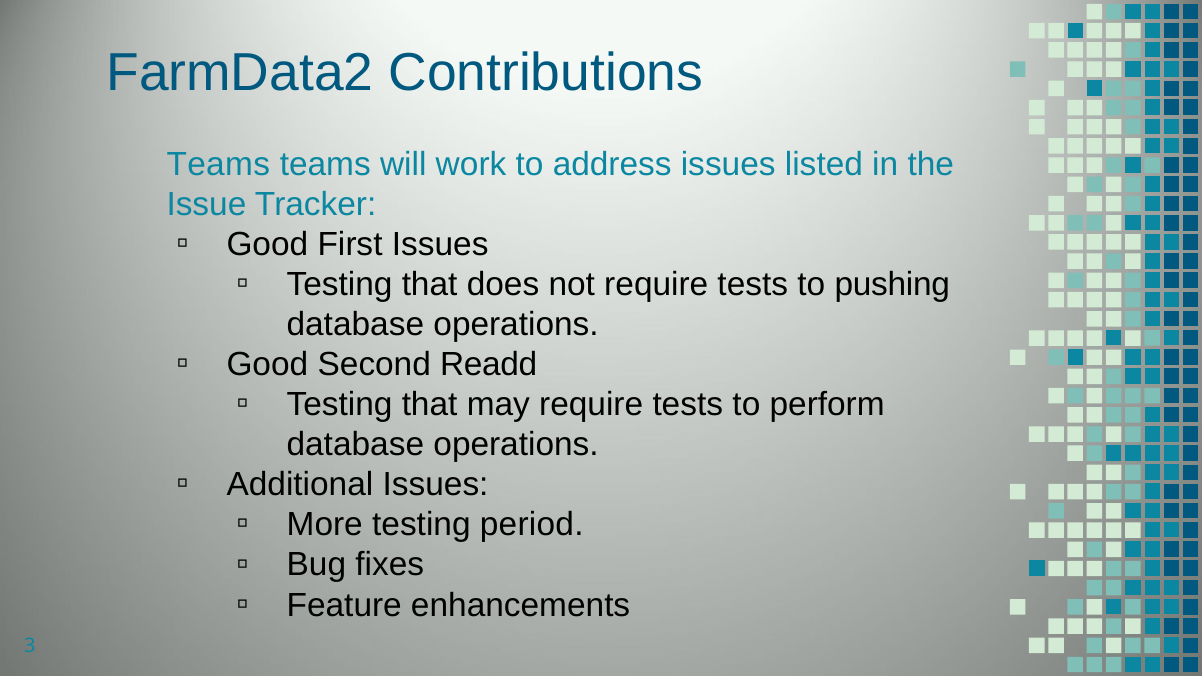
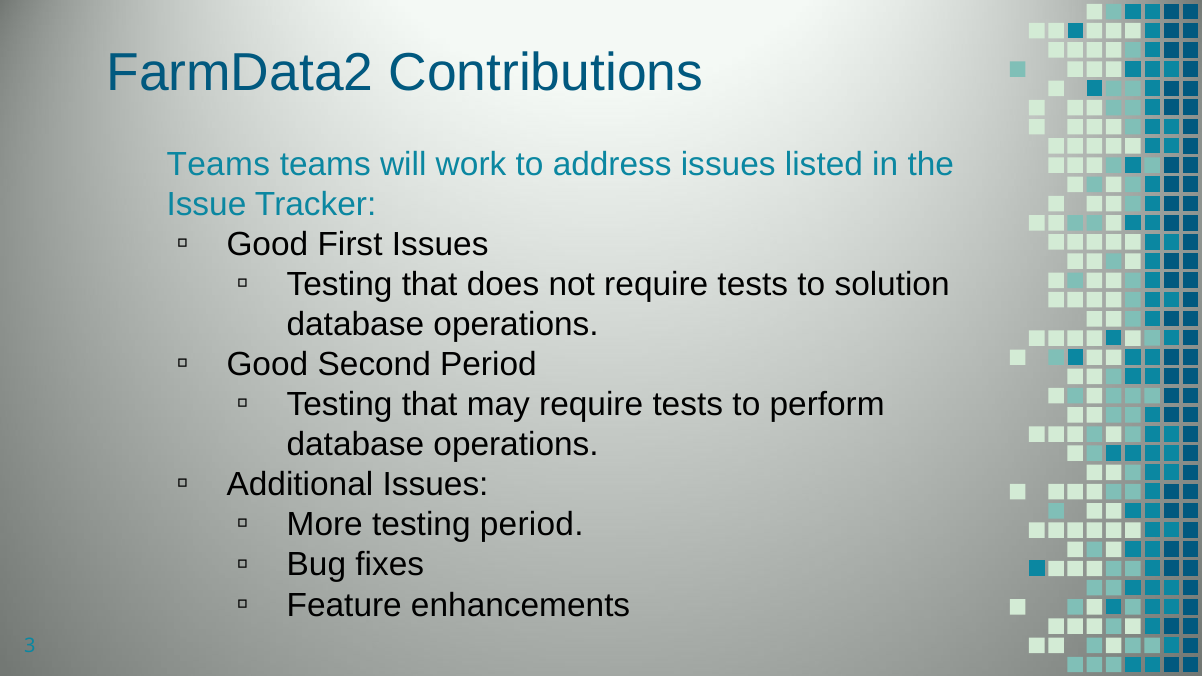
pushing: pushing -> solution (892, 284)
Second Readd: Readd -> Period (488, 365)
